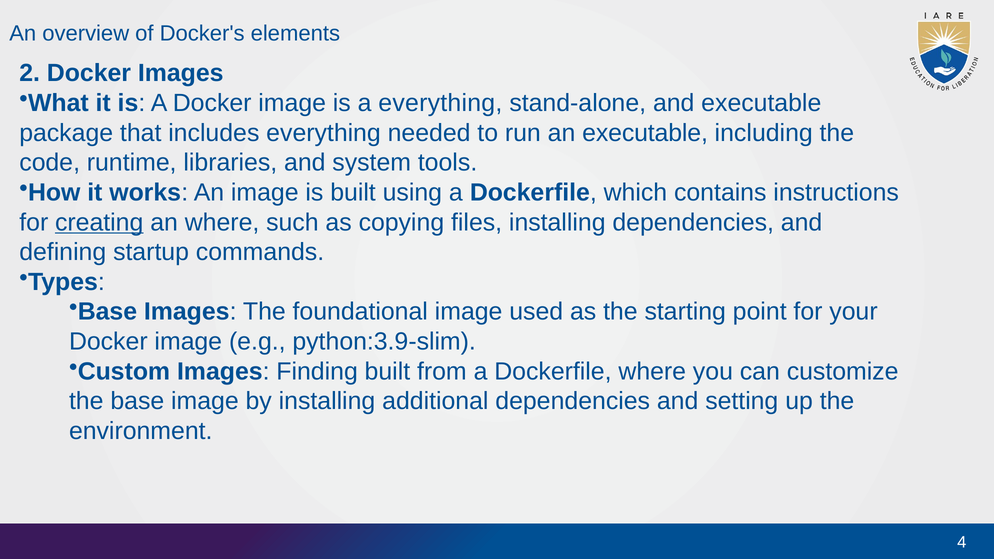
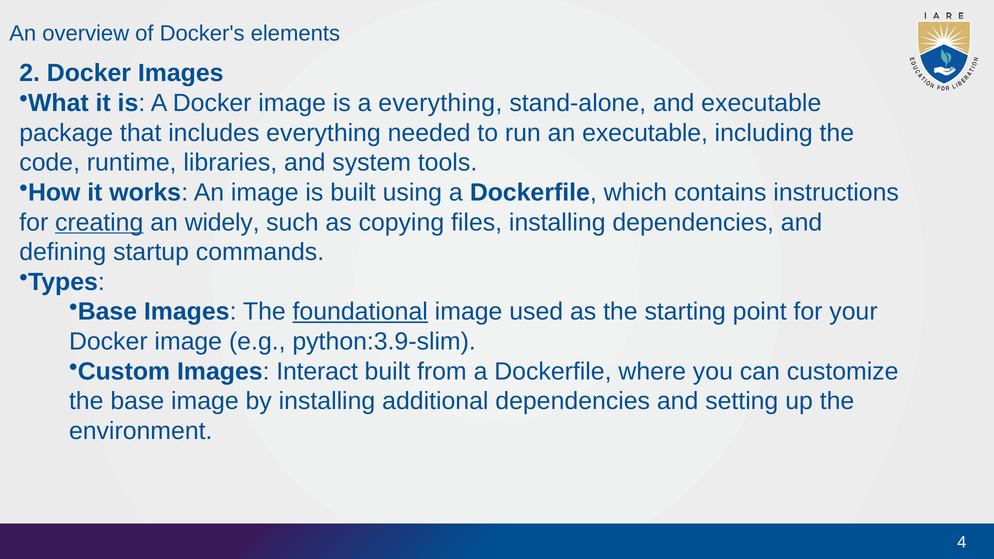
an where: where -> widely (222, 222)
foundational underline: none -> present (360, 312)
Finding: Finding -> Interact (317, 371)
